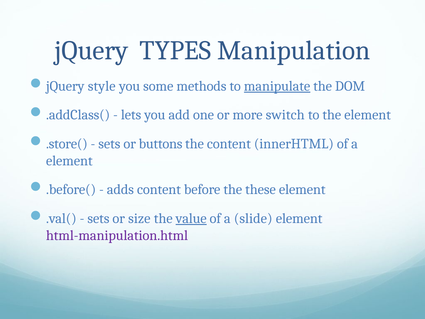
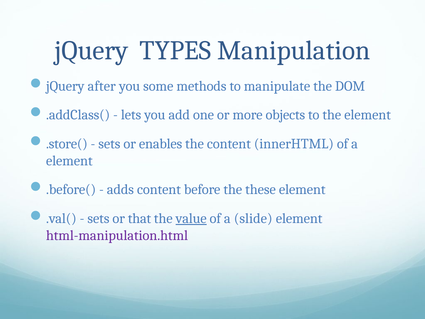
style: style -> after (102, 86)
manipulate underline: present -> none (277, 86)
switch: switch -> objects (285, 115)
buttons: buttons -> enables (161, 144)
size: size -> that (139, 218)
